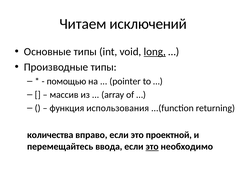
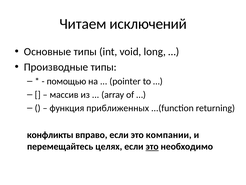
long underline: present -> none (155, 52)
использования: использования -> приближенных (118, 108)
количества: количества -> конфликты (50, 135)
проектной: проектной -> компании (169, 135)
ввода: ввода -> целях (109, 146)
